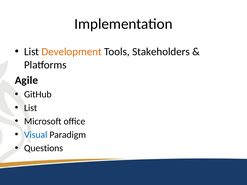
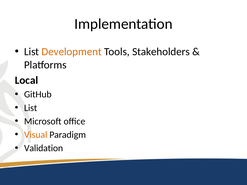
Agile: Agile -> Local (26, 80)
Visual colour: blue -> orange (36, 135)
Questions: Questions -> Validation (44, 148)
